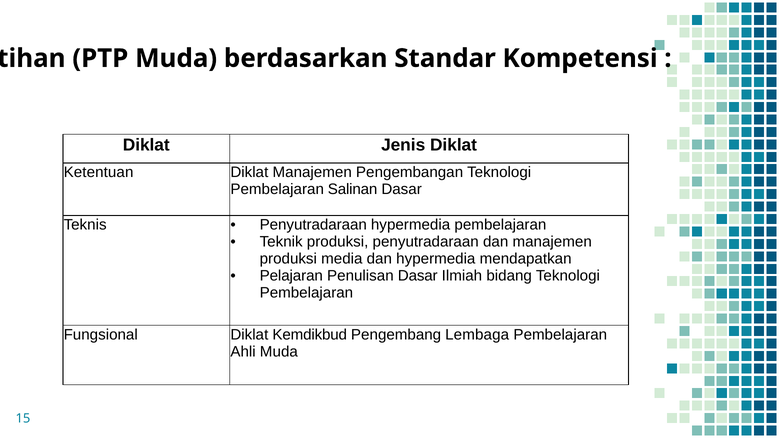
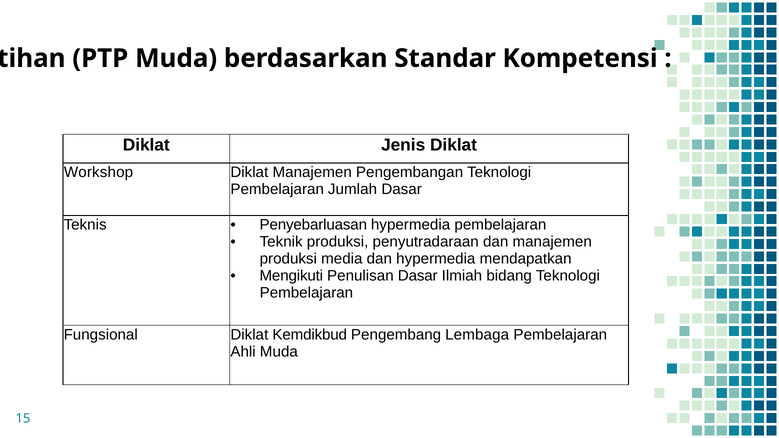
Ketentuan: Ketentuan -> Workshop (99, 173)
Salinan: Salinan -> Jumlah (353, 190)
Penyutradaraan: Penyutradaraan -> Penyebarluasan (313, 225)
Pelajaran: Pelajaran -> Mengikuti (291, 276)
